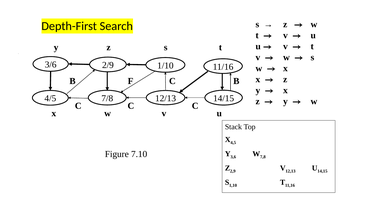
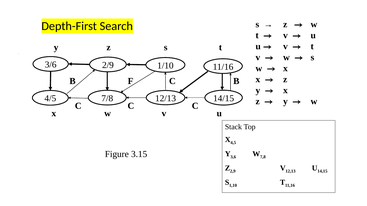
7.10: 7.10 -> 3.15 (139, 154)
